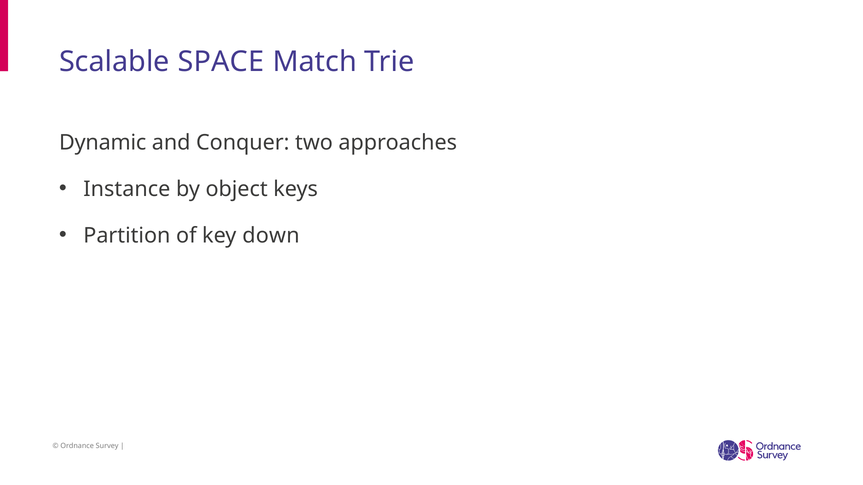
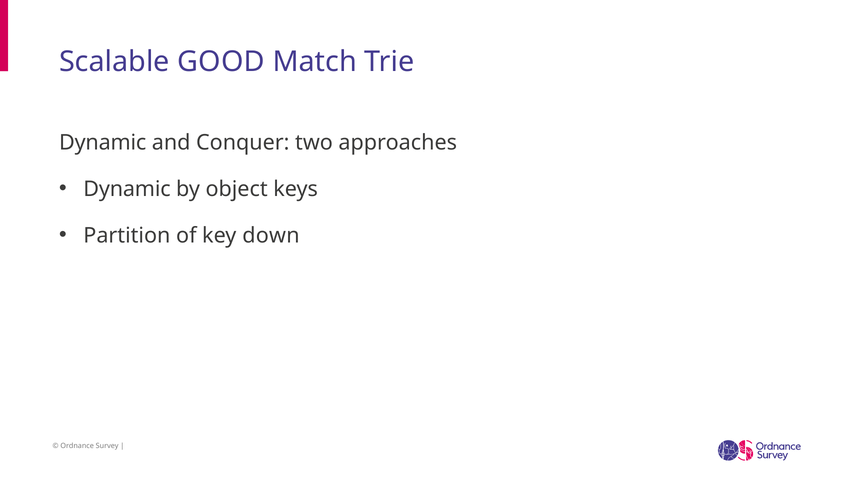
SPACE: SPACE -> GOOD (221, 62)
Instance: Instance -> Dynamic (127, 189)
